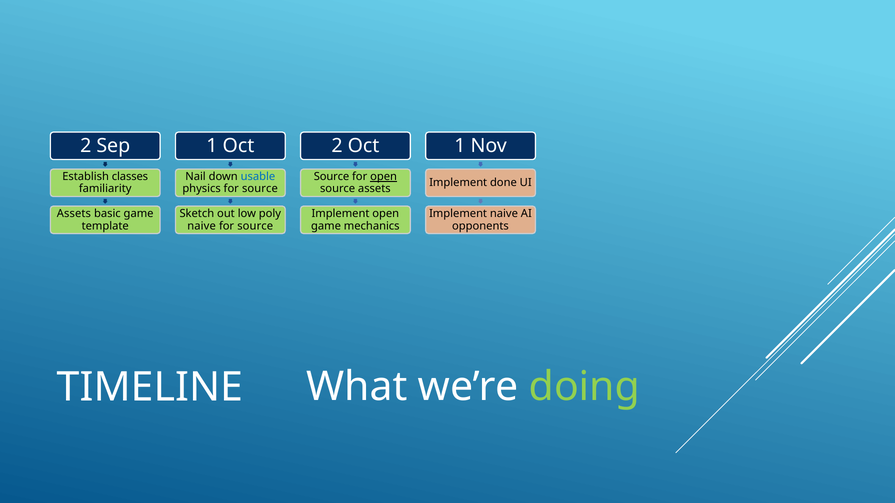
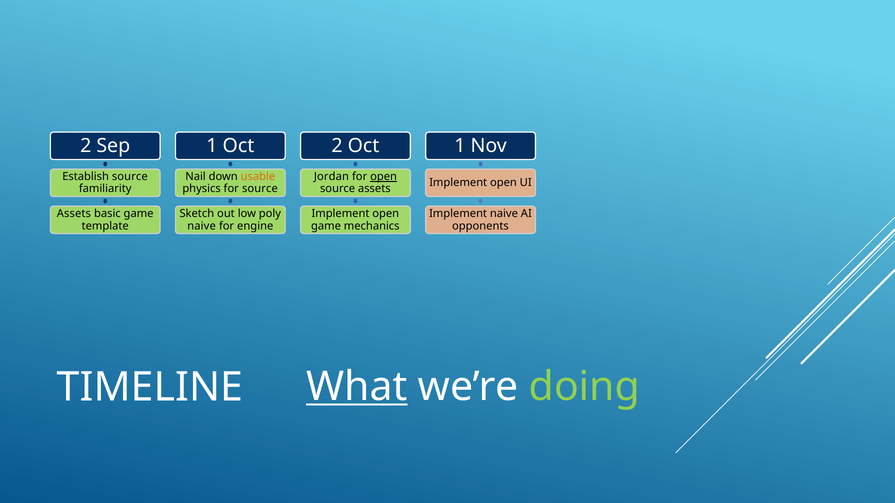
Establish classes: classes -> source (130, 177)
usable colour: blue -> orange (258, 177)
Source: Source -> Jordan (331, 177)
done: done -> open (503, 183)
source: source -> engine (255, 226)
What underline: none -> present (357, 387)
